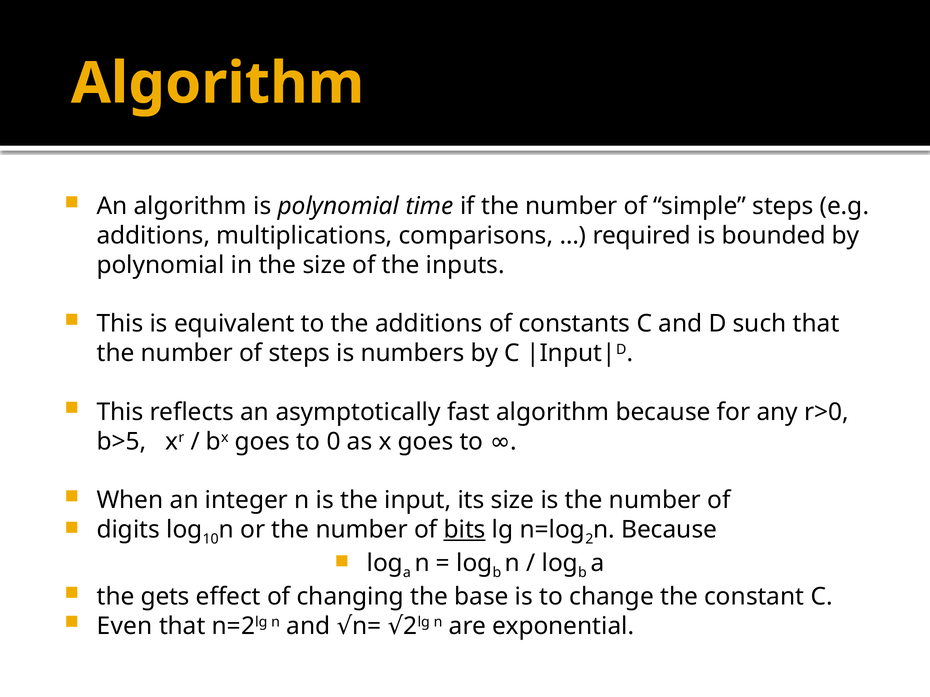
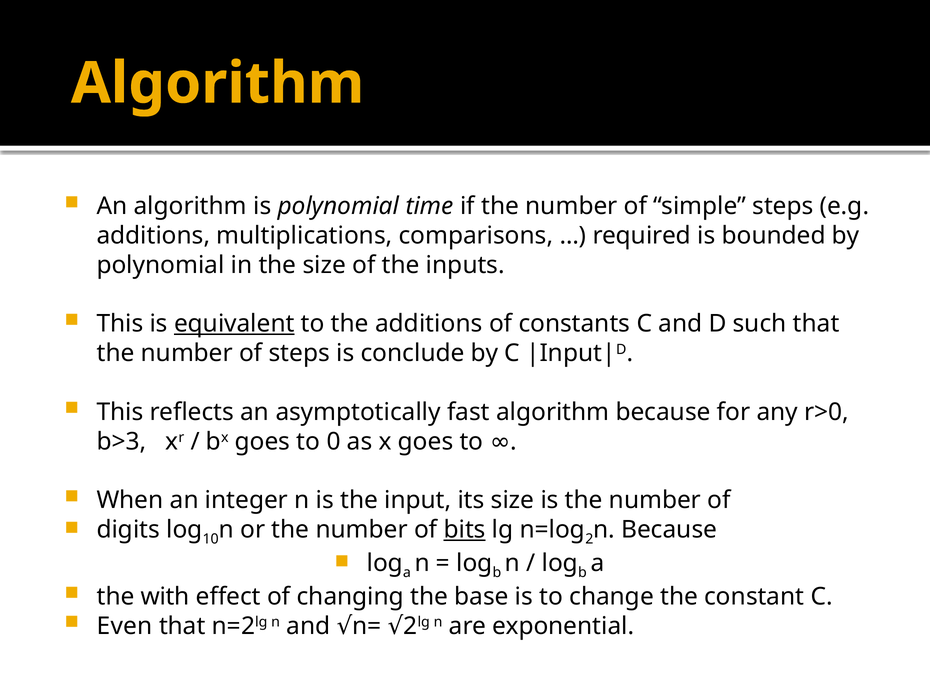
equivalent underline: none -> present (234, 324)
numbers: numbers -> conclude (413, 353)
b>5: b>5 -> b>3 (121, 442)
gets: gets -> with (165, 597)
